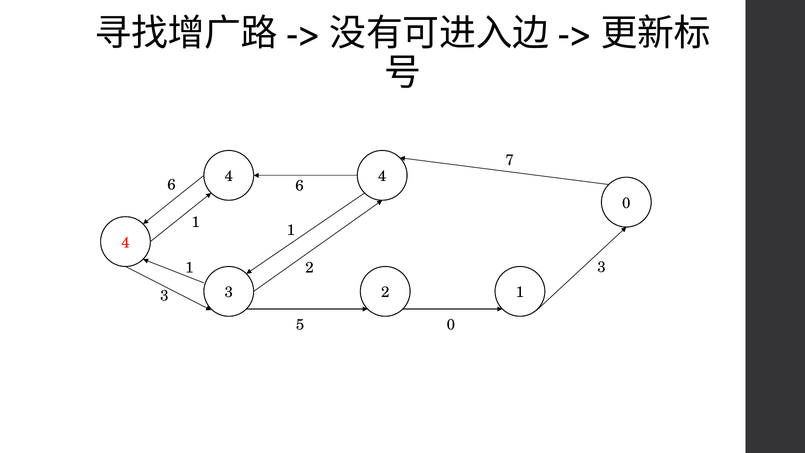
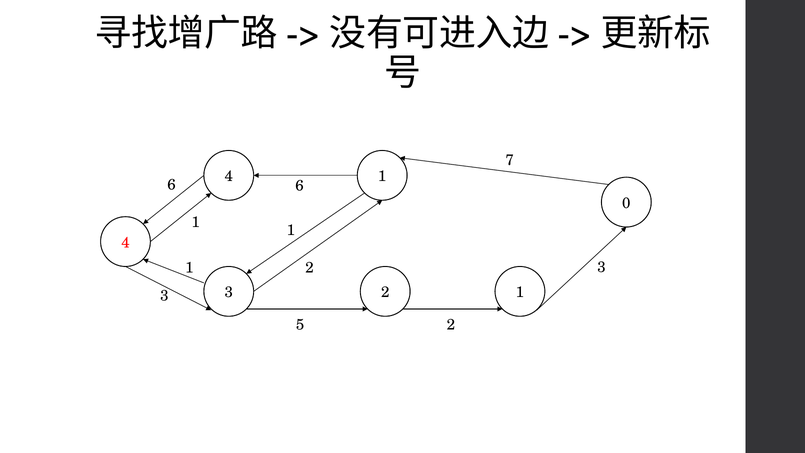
4 4: 4 -> 1 (382, 176)
5 0: 0 -> 2 (451, 325)
